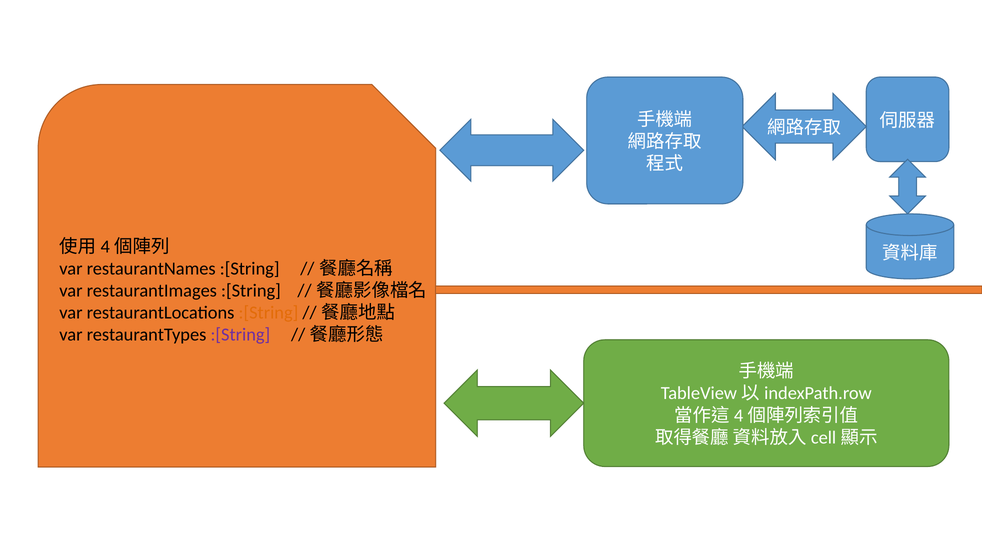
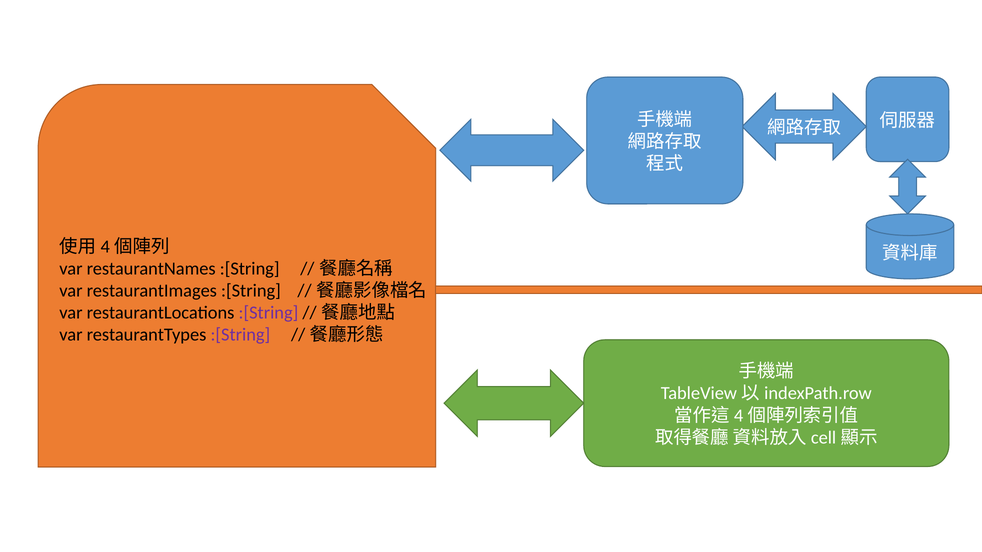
:[String colour: orange -> purple (268, 313)
